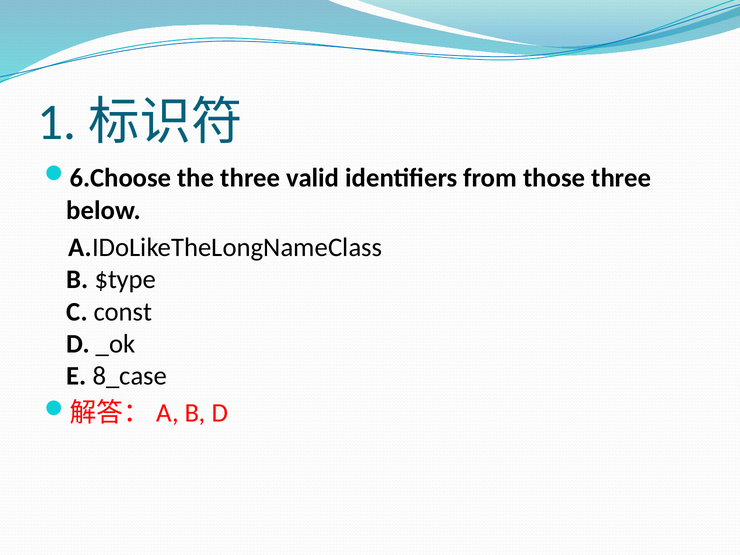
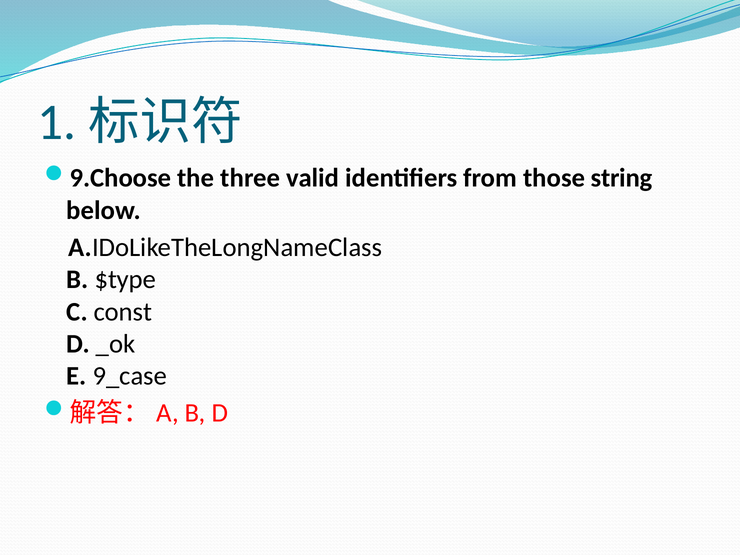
6.Choose: 6.Choose -> 9.Choose (120, 178)
those three: three -> string (621, 178)
8_case: 8_case -> 9_case (130, 376)
